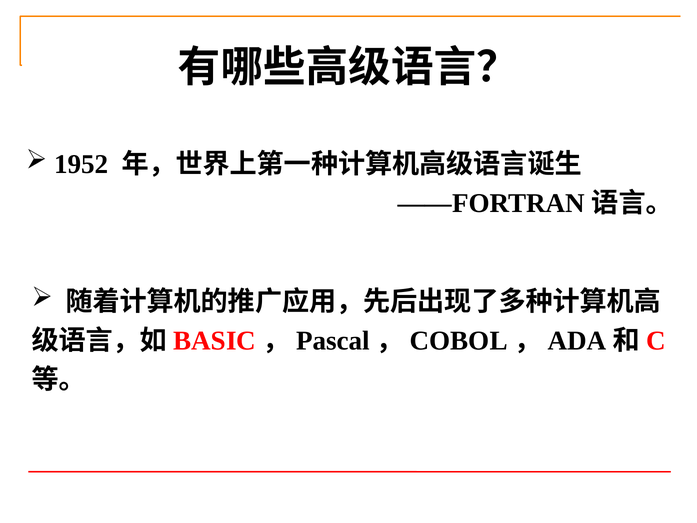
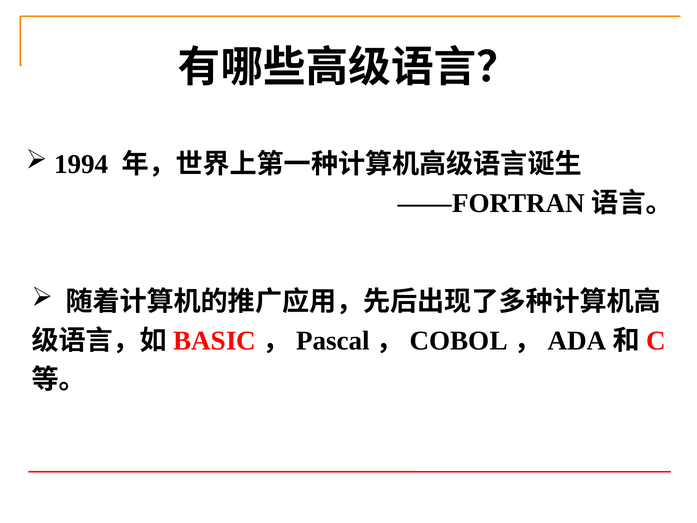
1952: 1952 -> 1994 (81, 164)
